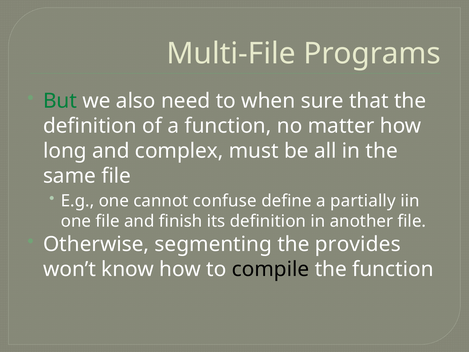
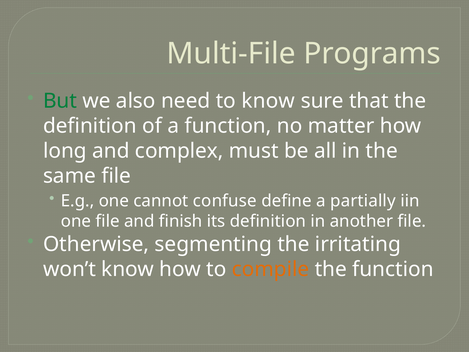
to when: when -> know (268, 101)
provides: provides -> irritating (358, 244)
compile colour: black -> orange (271, 269)
